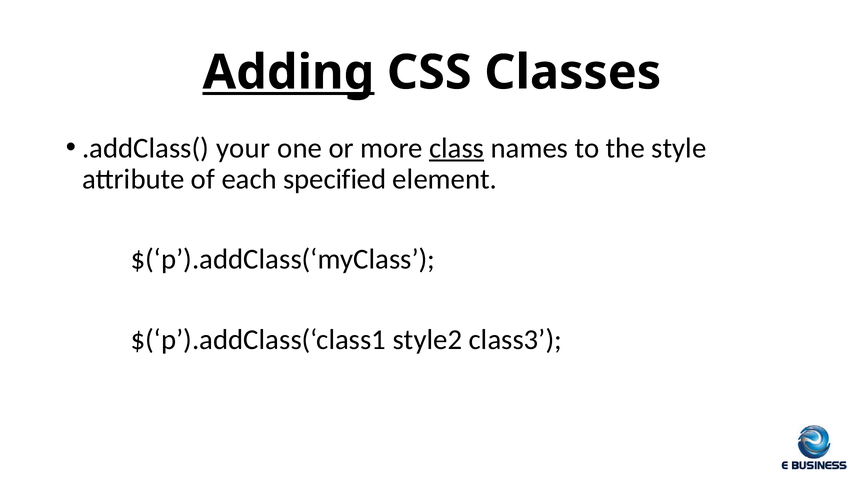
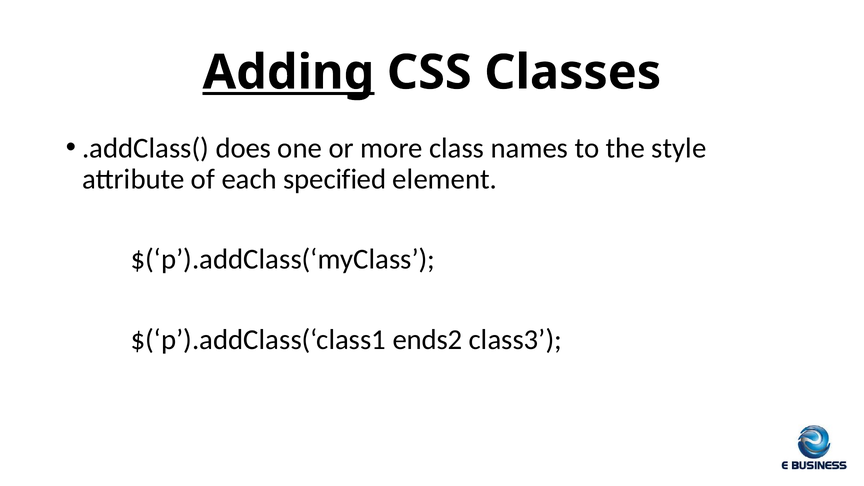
your: your -> does (243, 148)
class underline: present -> none (457, 148)
style2: style2 -> ends2 (427, 340)
